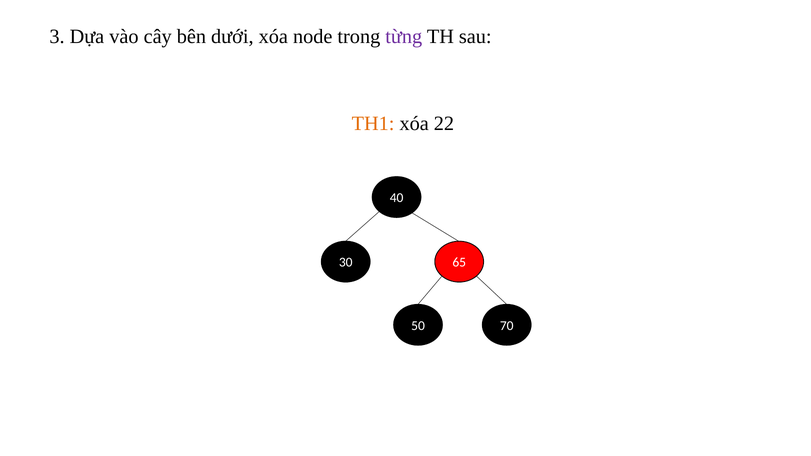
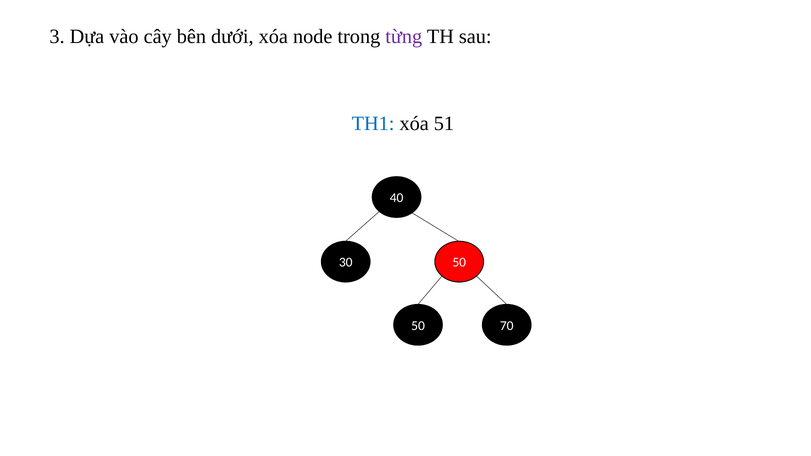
TH1 colour: orange -> blue (373, 124)
22: 22 -> 51 (444, 124)
30 65: 65 -> 50 (459, 263)
